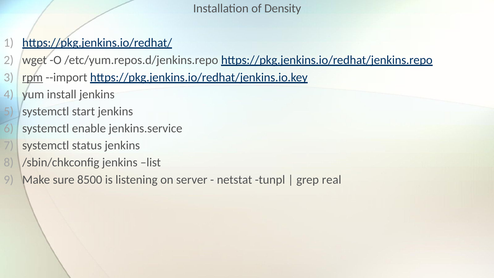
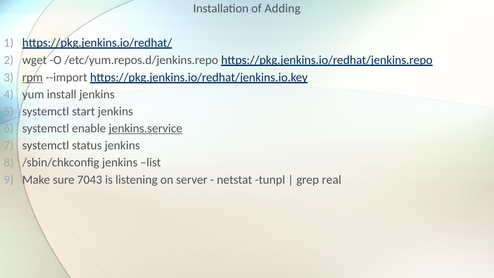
Density: Density -> Adding (283, 8)
jenkins.service underline: none -> present (146, 128)
8500: 8500 -> 7043 (90, 180)
